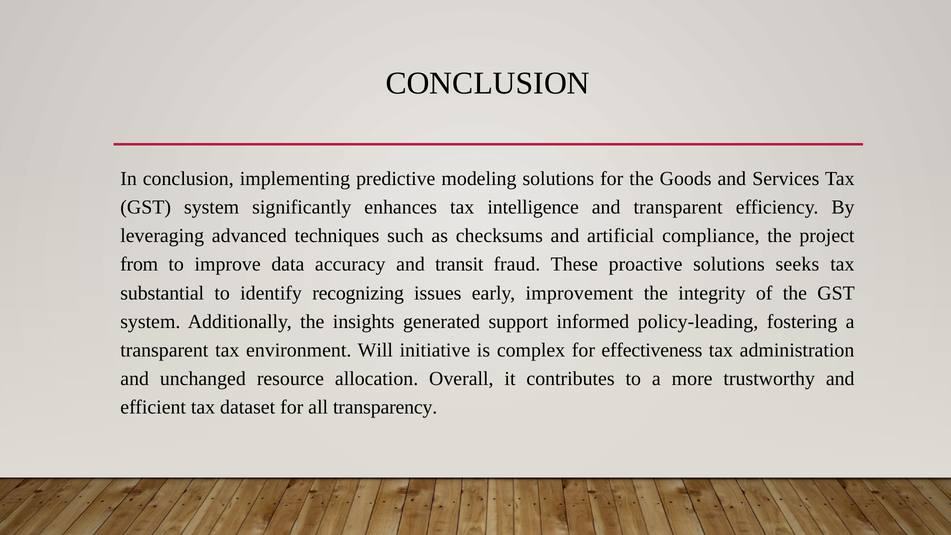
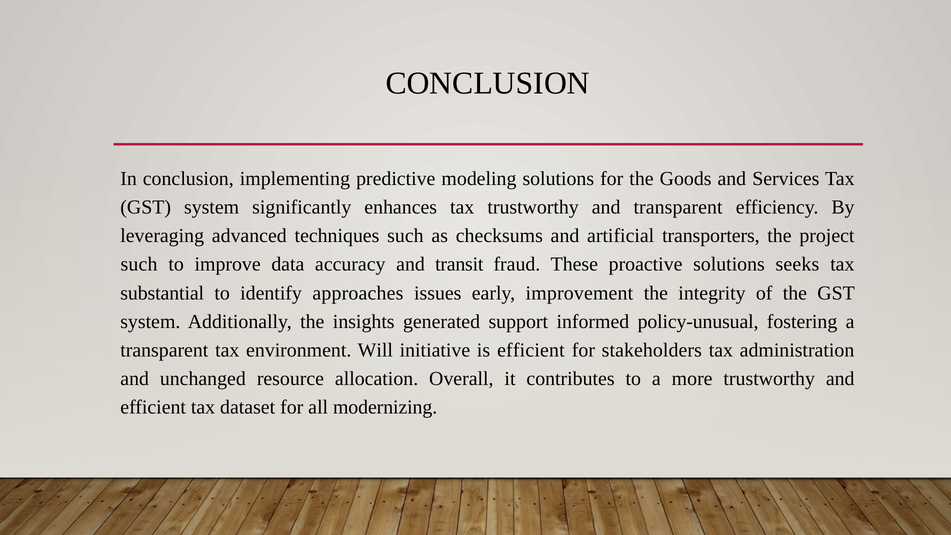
tax intelligence: intelligence -> trustworthy (533, 207)
compliance: compliance -> transporters (711, 236)
from: from -> such (139, 264)
recognizing: recognizing -> approaches (358, 293)
policy-leading: policy-leading -> policy-unusual (698, 321)
is complex: complex -> efficient (531, 350)
effectiveness: effectiveness -> stakeholders (652, 350)
transparency: transparency -> modernizing (385, 407)
